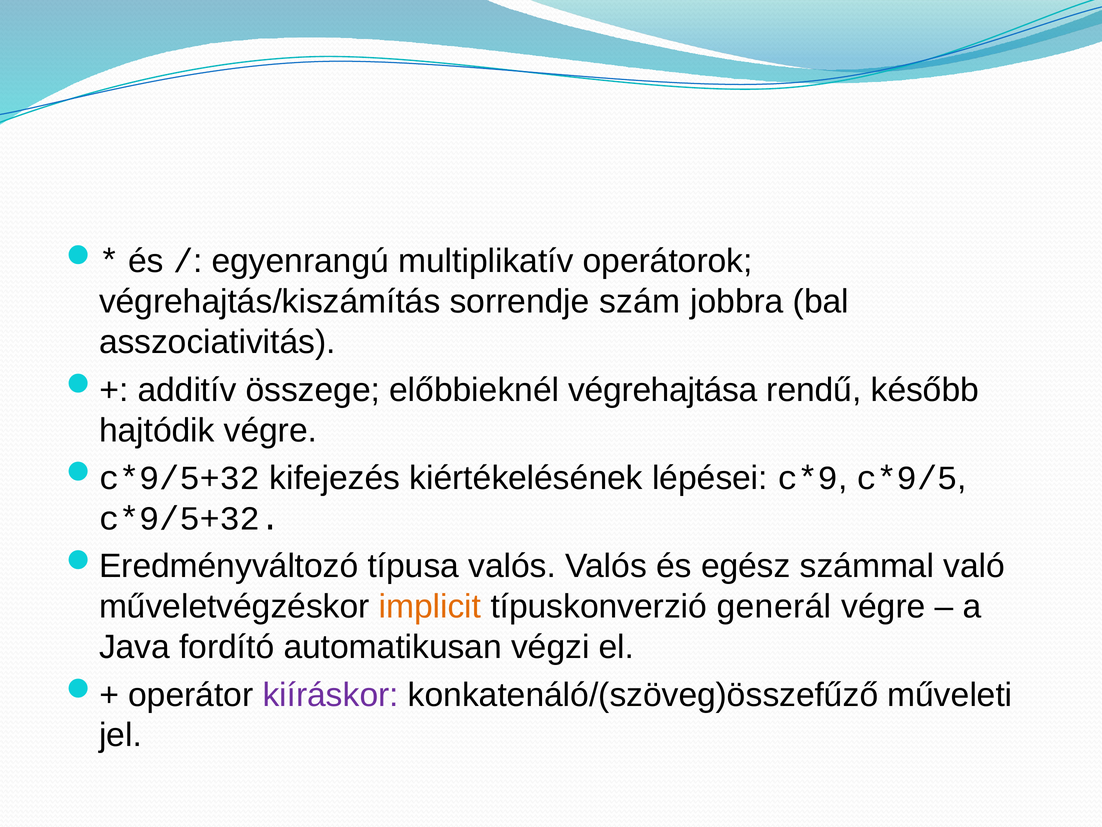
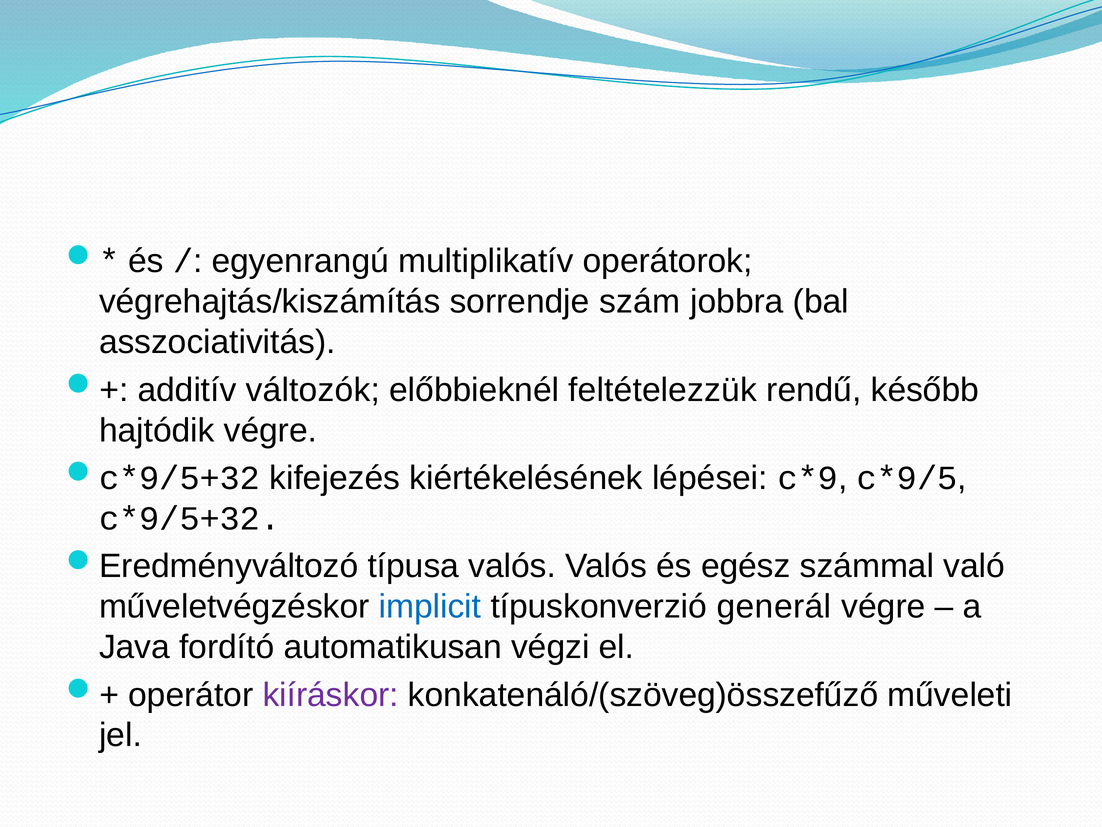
összege: összege -> változók (313, 390)
végrehajtása: végrehajtása -> feltételezzük (663, 390)
implicit colour: orange -> blue (430, 606)
